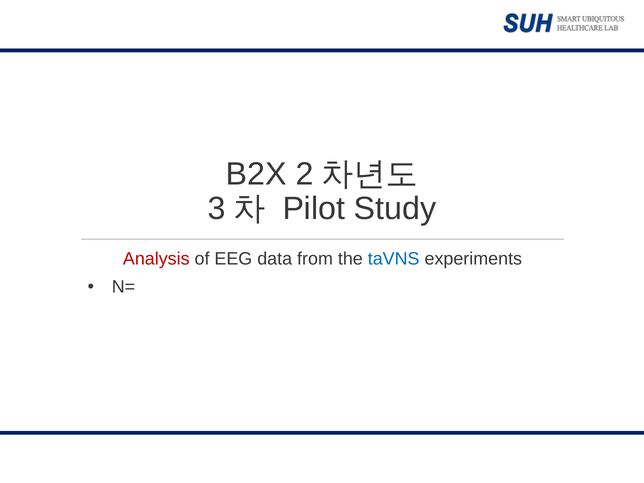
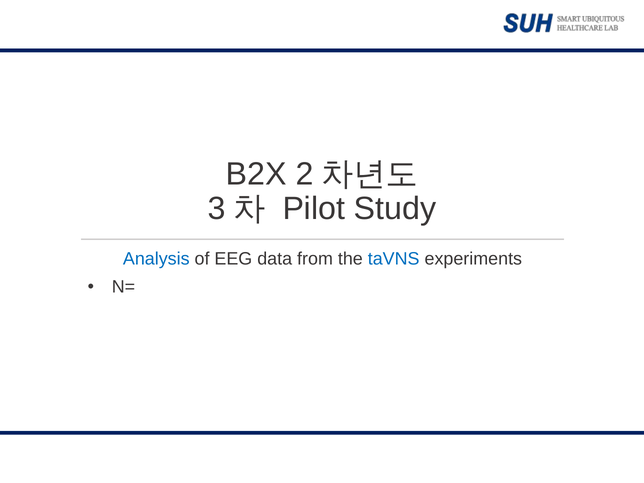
Analysis colour: red -> blue (156, 259)
